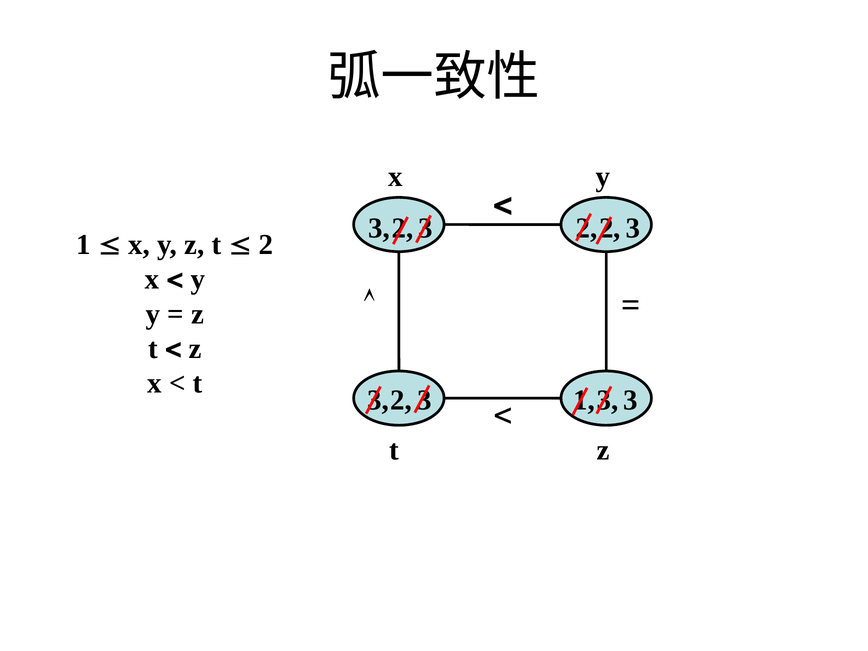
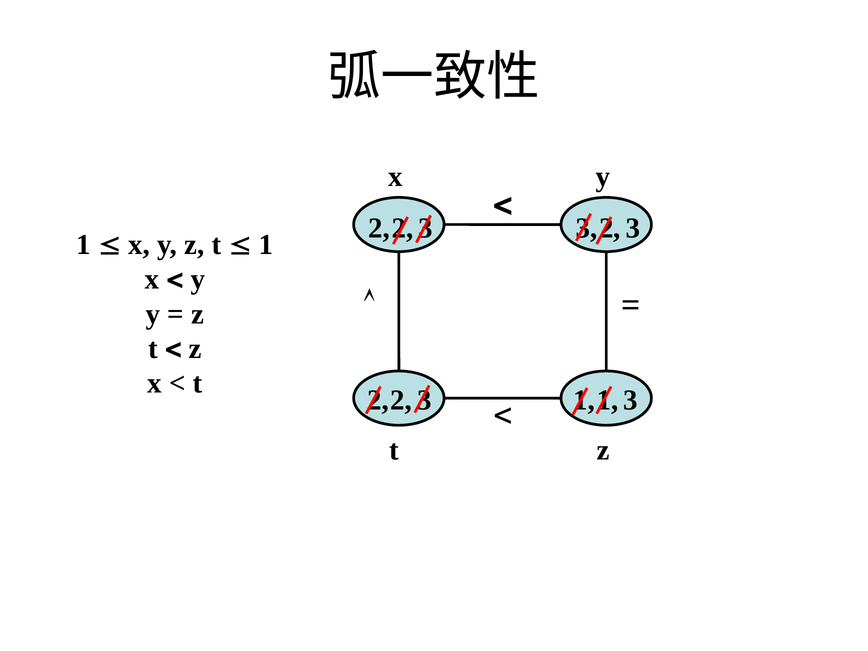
3: 3 -> 2 (379, 228)
2: 2 -> 3 (587, 228)
2: 2 -> 1 (266, 245)
3: 3 -> 2 (378, 400)
3: 3 -> 1 (607, 400)
